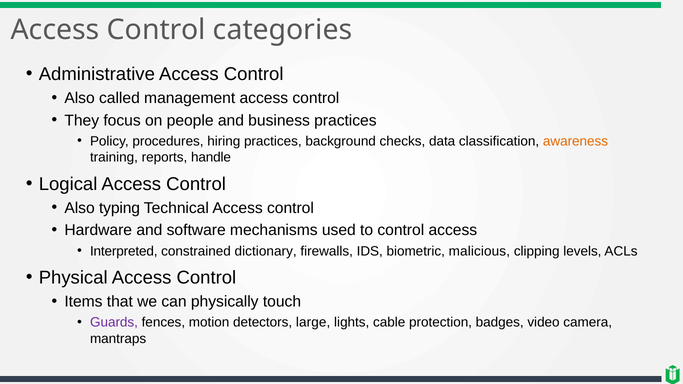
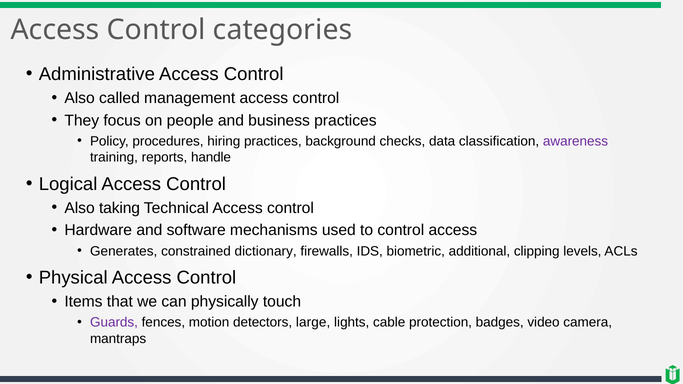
awareness colour: orange -> purple (575, 141)
typing: typing -> taking (120, 208)
Interpreted: Interpreted -> Generates (124, 251)
malicious: malicious -> additional (479, 251)
